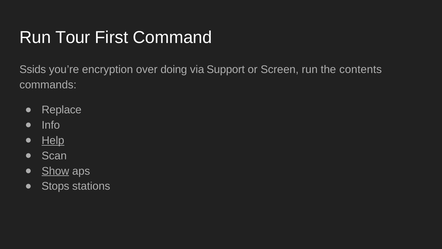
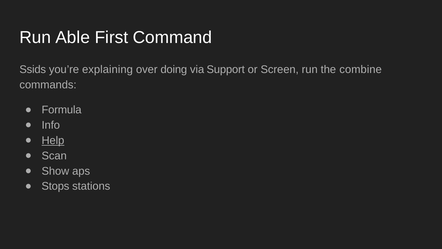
Tour: Tour -> Able (73, 37)
encryption: encryption -> explaining (107, 70)
contents: contents -> combine (361, 70)
Replace: Replace -> Formula (62, 110)
Show underline: present -> none (55, 171)
